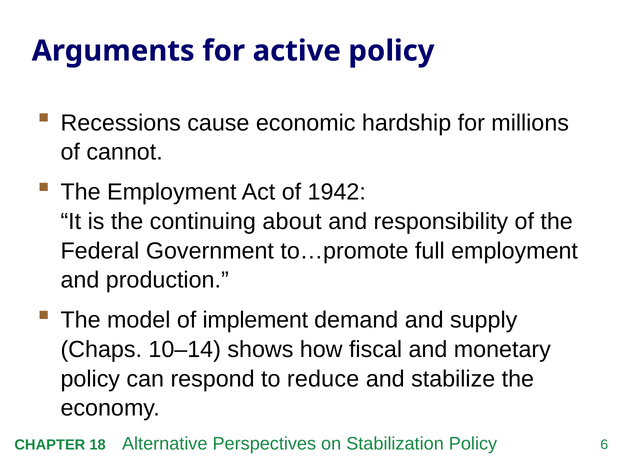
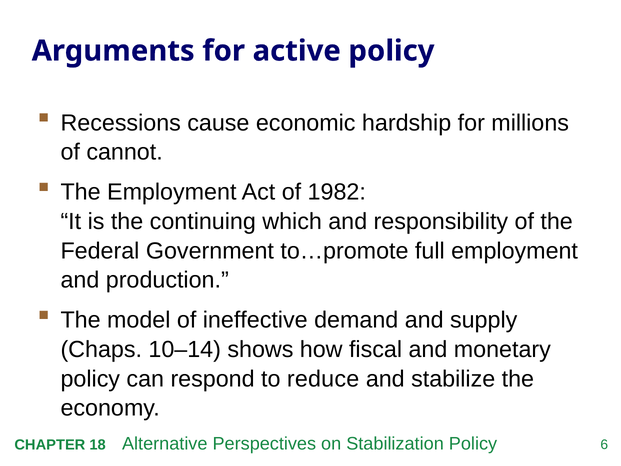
1942: 1942 -> 1982 (337, 192)
about: about -> which (292, 221)
implement: implement -> ineffective (255, 320)
